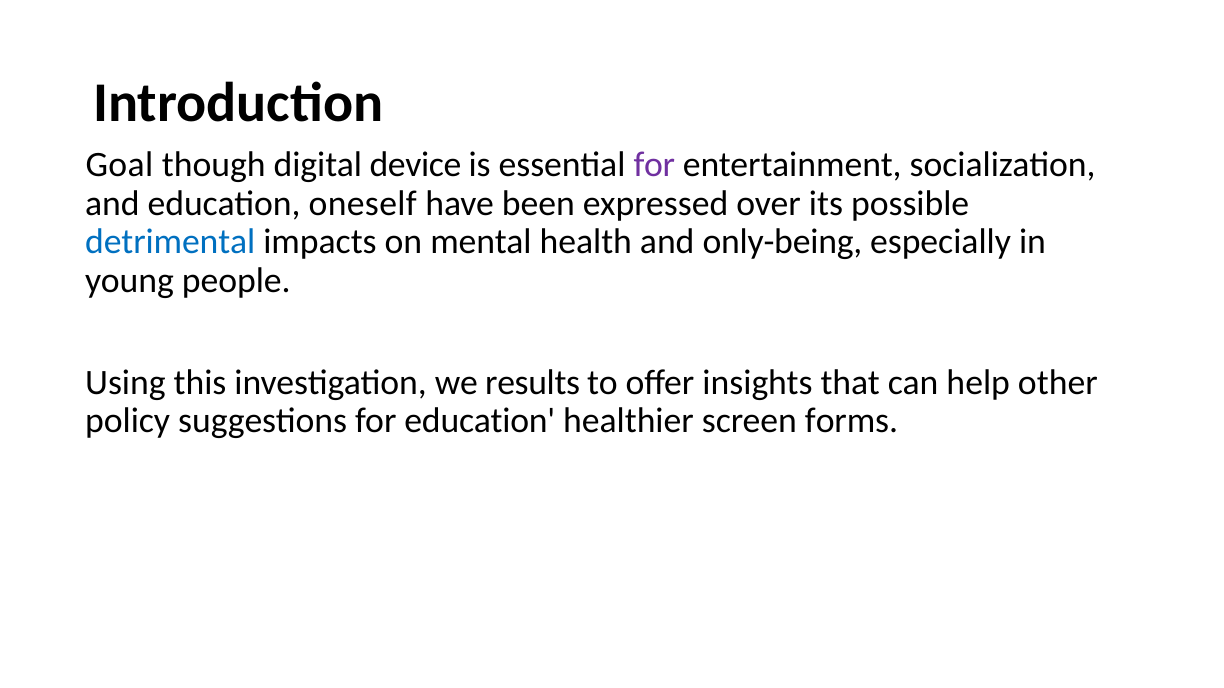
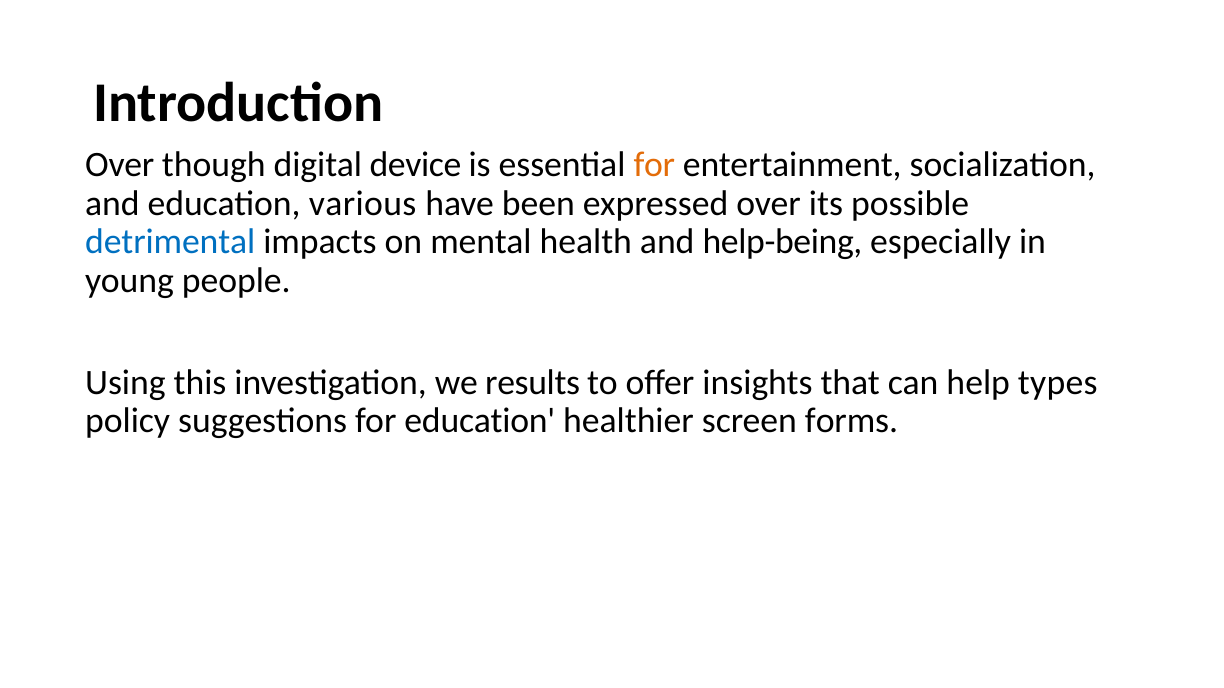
Goal: Goal -> Over (120, 165)
for colour: purple -> orange (654, 165)
oneself: oneself -> various (363, 204)
only-being: only-being -> help-being (782, 242)
other: other -> types (1058, 383)
